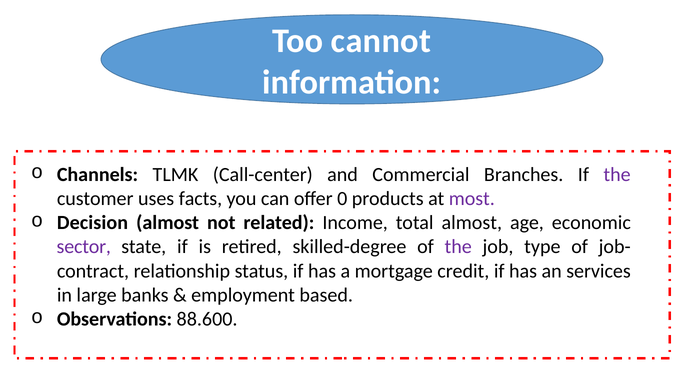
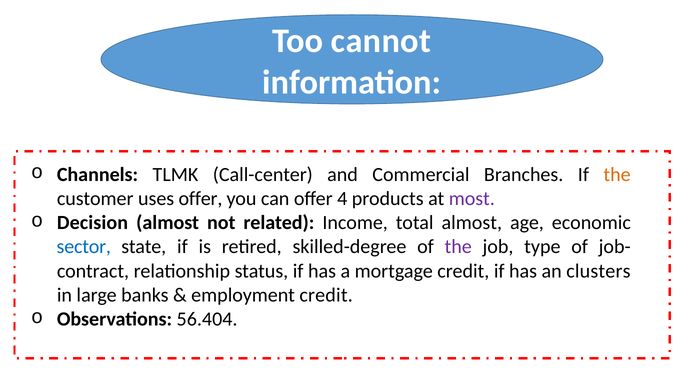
the colour: purple -> orange (617, 175)
uses facts: facts -> offer (201, 199)
0: 0 -> 4 (342, 199)
sector colour: purple -> blue (84, 247)
services: services -> clusters (598, 271)
employment based: based -> credit (326, 295)
88.600: 88.600 -> 56.404 (207, 319)
